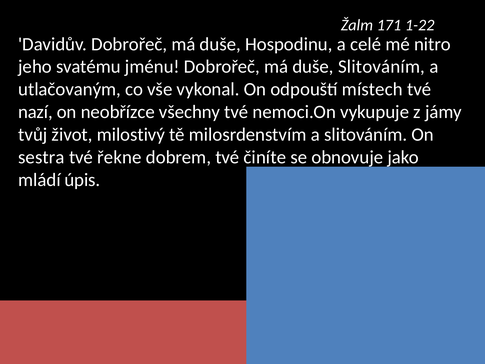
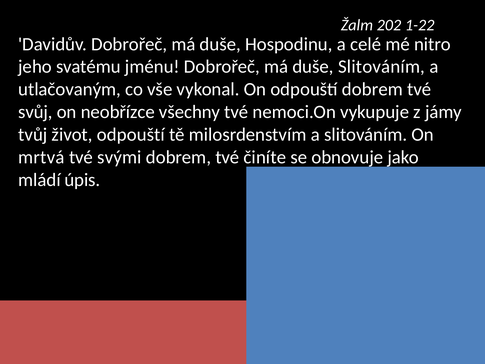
171: 171 -> 202 (389, 25)
odpouští místech: místech -> dobrem (372, 89)
nazí: nazí -> svůj (35, 112)
život milostivý: milostivý -> odpouští (131, 134)
sestra: sestra -> mrtvá (41, 157)
řekne: řekne -> svými (119, 157)
